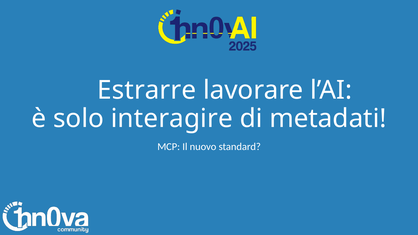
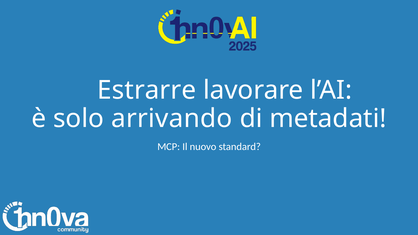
interagire: interagire -> arrivando (172, 119)
